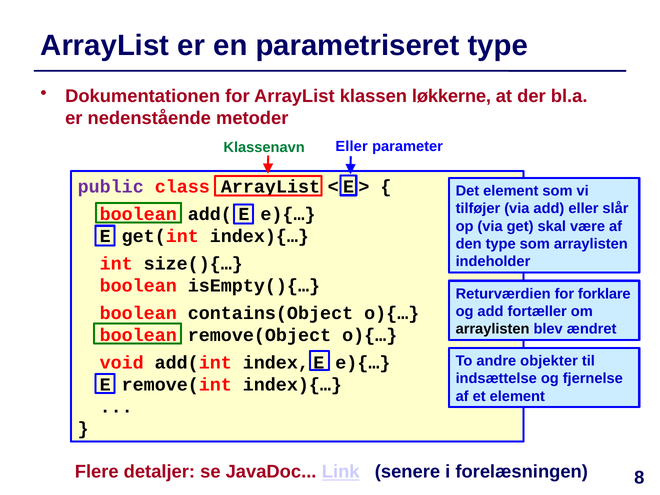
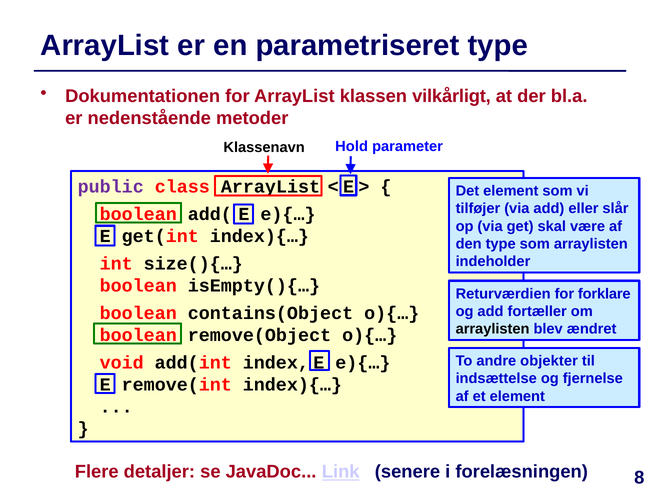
løkkerne: løkkerne -> vilkårligt (451, 96)
Eller: Eller -> Hold (352, 146)
Klassenavn colour: green -> black (264, 147)
